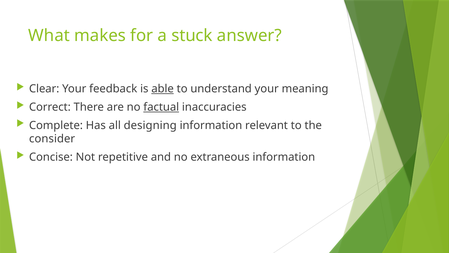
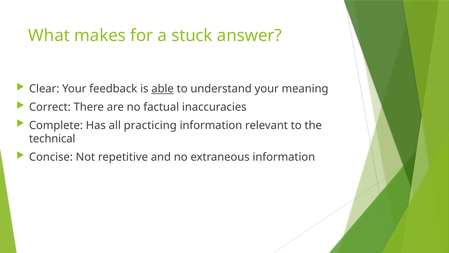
factual underline: present -> none (161, 107)
designing: designing -> practicing (150, 125)
consider: consider -> technical (52, 139)
